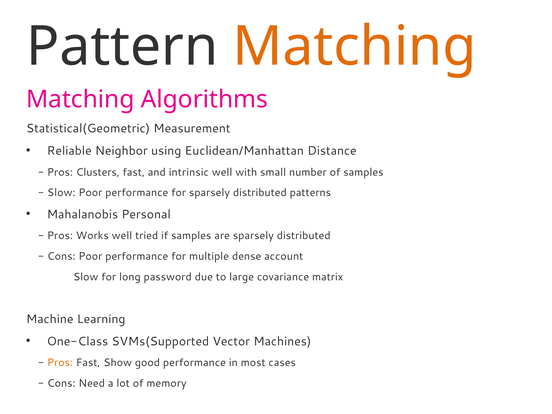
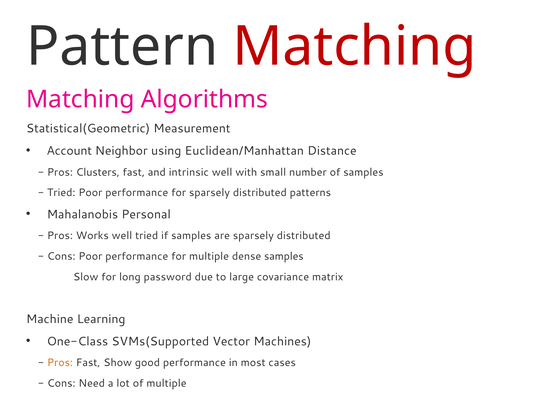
Matching colour: orange -> red (354, 47)
Reliable: Reliable -> Account (69, 151)
Slow: Slow -> Tried (61, 193)
dense account: account -> samples (284, 256)
of memory: memory -> multiple (166, 383)
